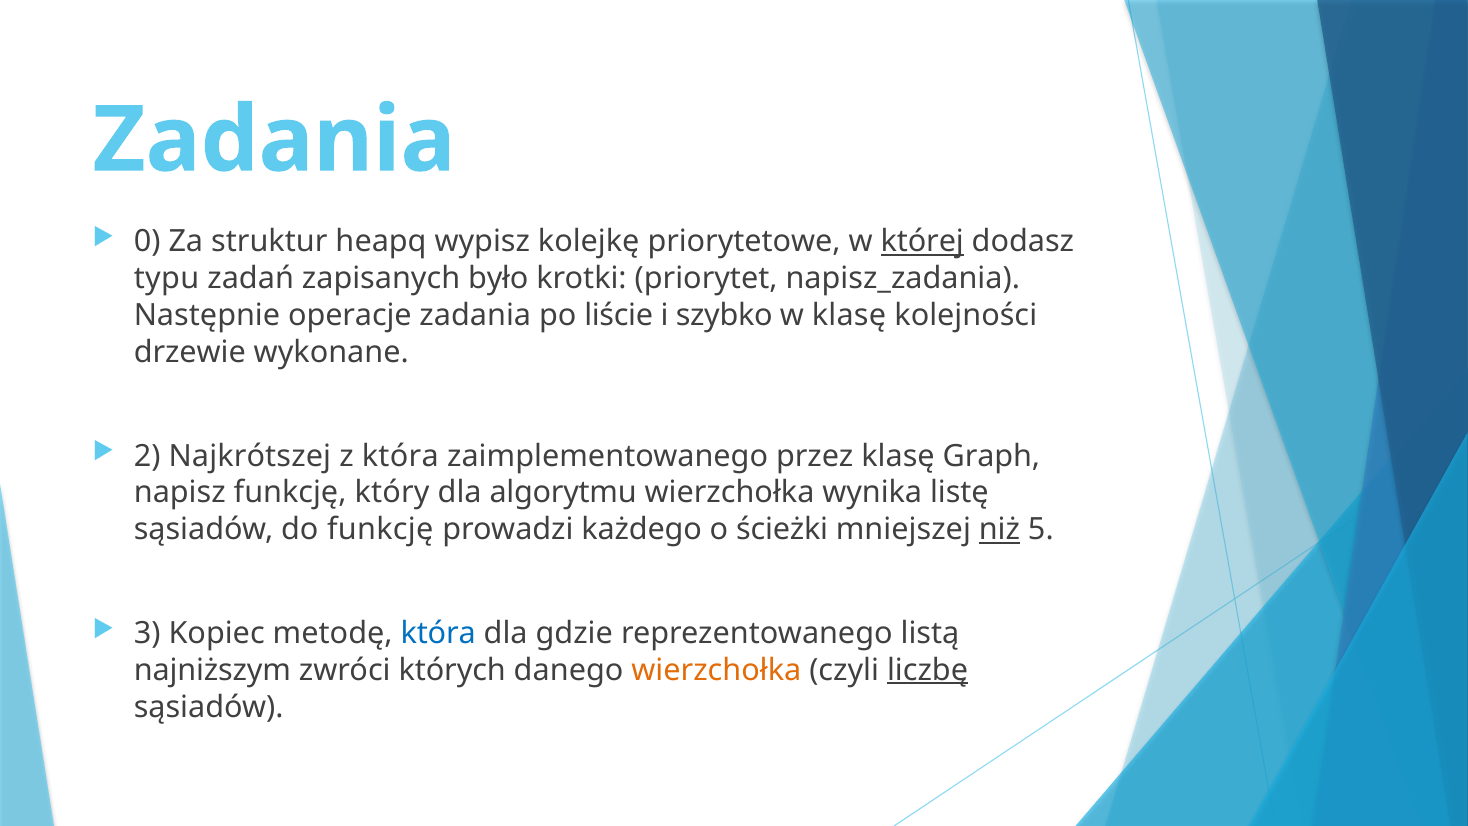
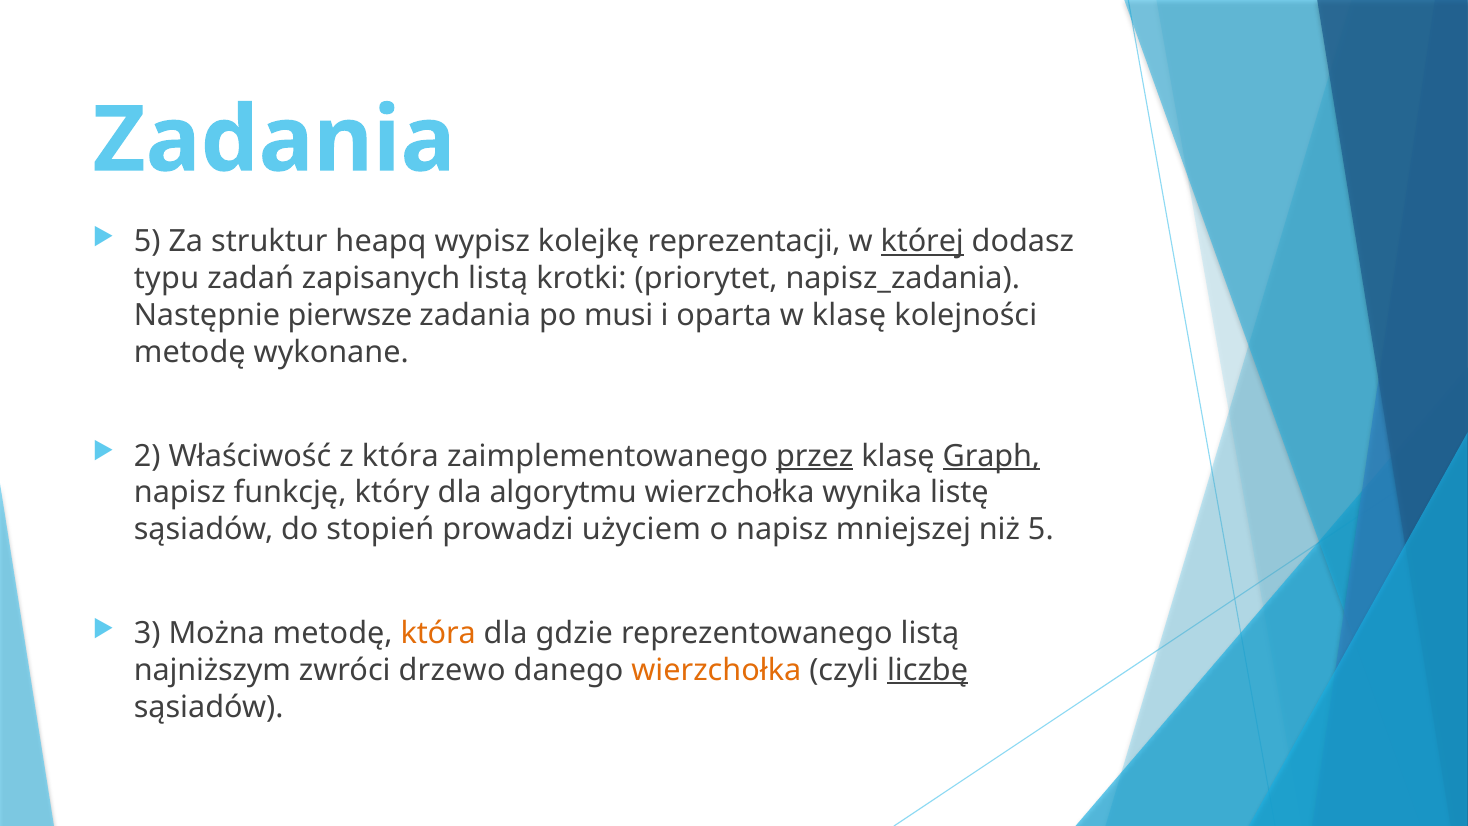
0: 0 -> 5 (147, 242)
priorytetowe: priorytetowe -> reprezentacji (744, 242)
zapisanych było: było -> listą (498, 278)
operacje: operacje -> pierwsze (350, 315)
liście: liście -> musi (619, 315)
szybko: szybko -> oparta (724, 315)
drzewie: drzewie -> metodę (190, 352)
Najkrótszej: Najkrótszej -> Właściwość (250, 456)
przez underline: none -> present (815, 456)
Graph underline: none -> present (991, 456)
do funkcję: funkcję -> stopień (380, 529)
każdego: każdego -> użyciem (641, 529)
o ścieżki: ścieżki -> napisz (782, 529)
niż underline: present -> none (999, 529)
Kopiec: Kopiec -> Można (217, 633)
która colour: blue -> orange (438, 633)
których: których -> drzewo (452, 670)
